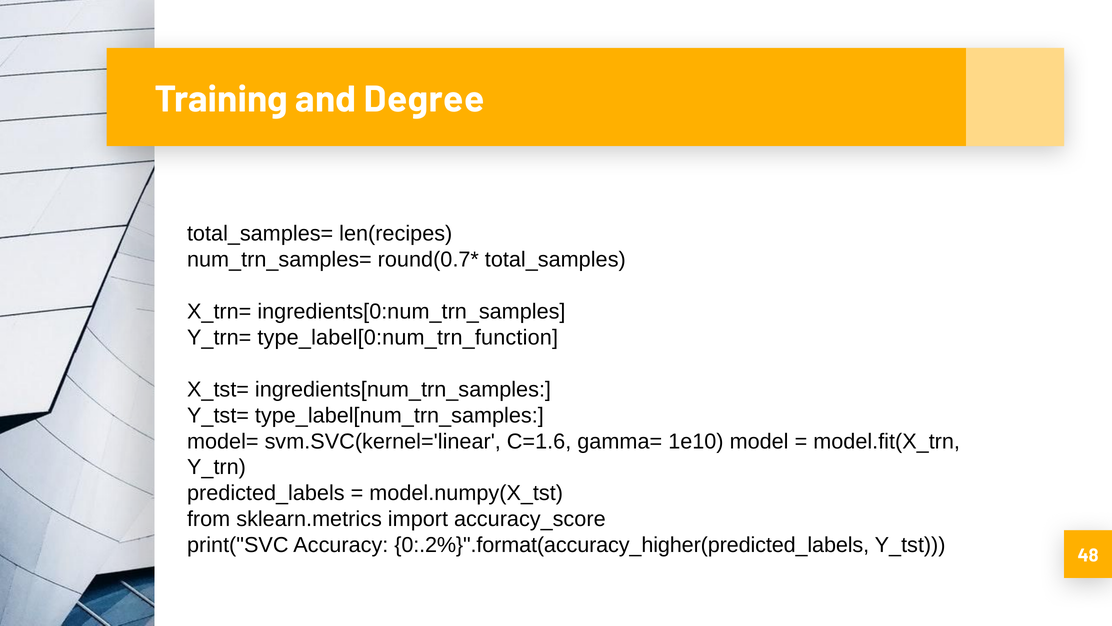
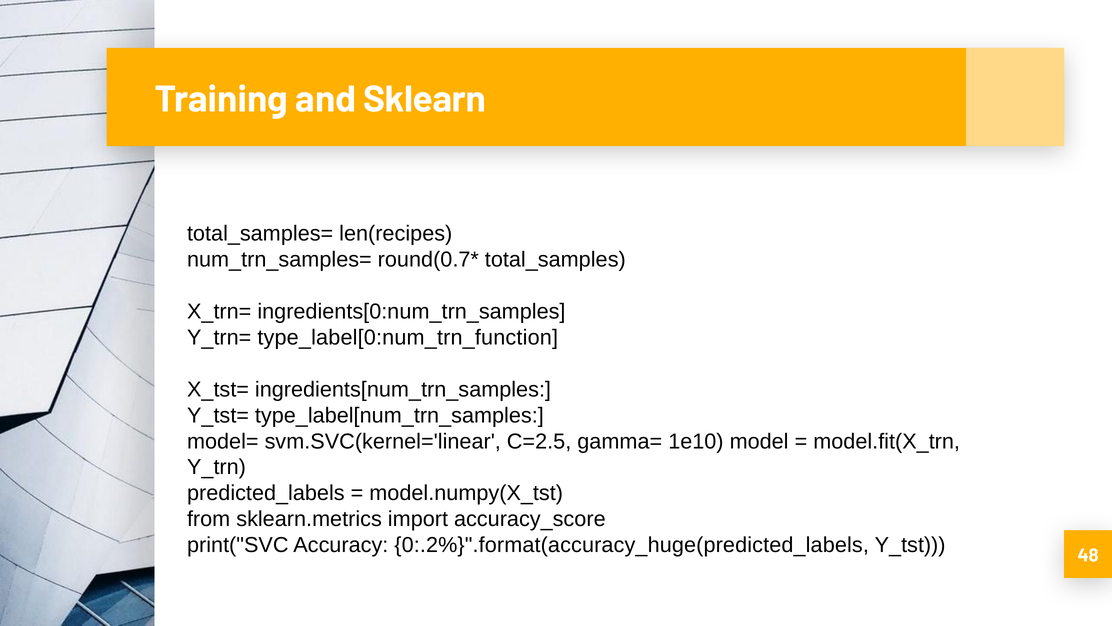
Degree: Degree -> Sklearn (425, 99)
C=1.6: C=1.6 -> C=2.5 (539, 441)
0:.2%}".format(accuracy_higher(predicted_labels: 0:.2%}".format(accuracy_higher(predicted_labels -> 0:.2%}".format(accuracy_huge(predicted_labels (632, 545)
